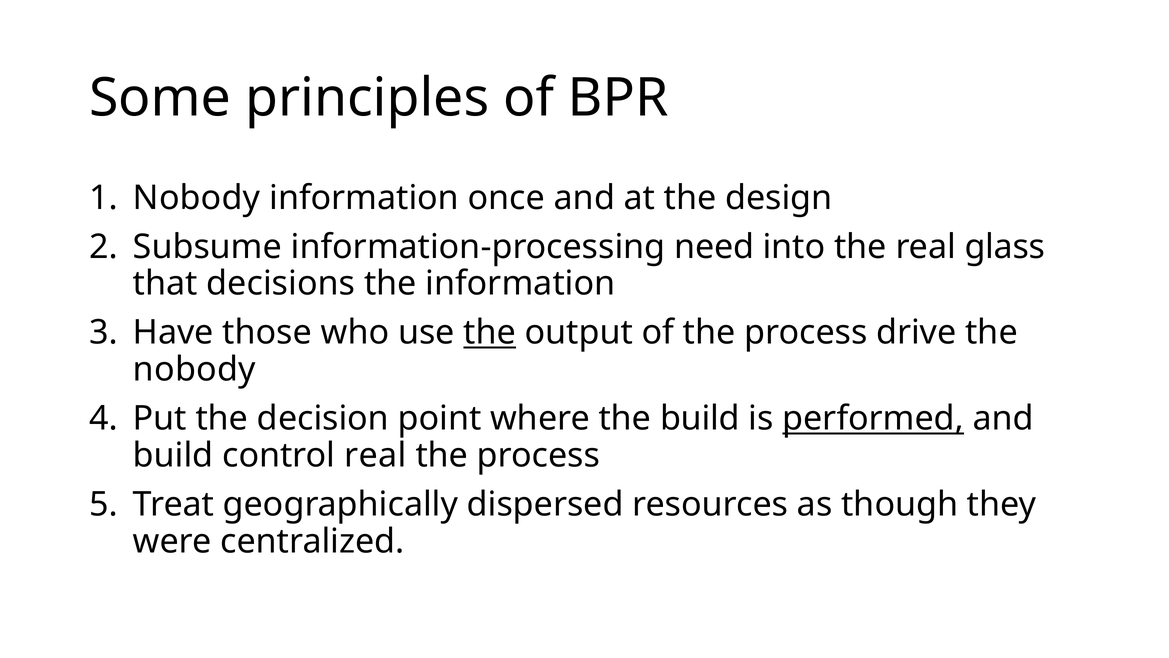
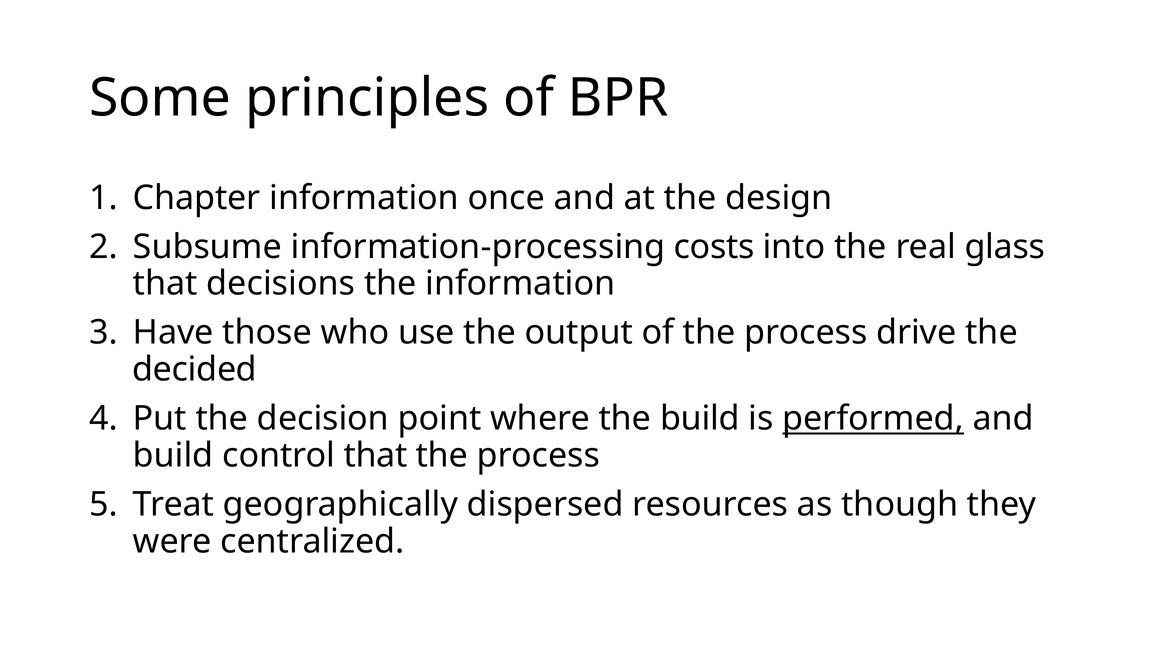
Nobody: Nobody -> Chapter (197, 198)
need: need -> costs (714, 247)
the underline: present -> none (490, 333)
nobody: nobody -> decided (195, 369)
control real: real -> that (376, 455)
